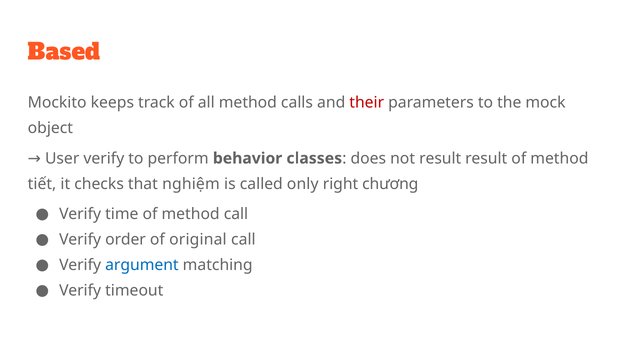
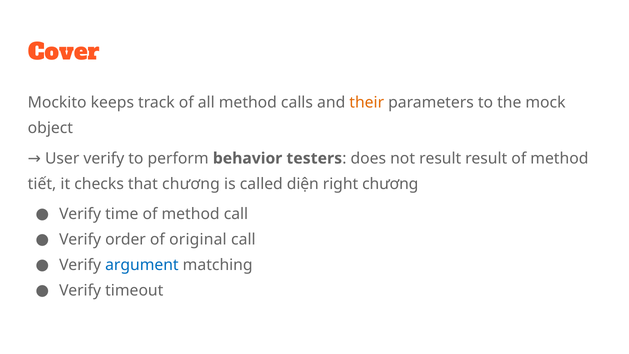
Based: Based -> Cover (64, 52)
their colour: red -> orange (367, 103)
classes: classes -> testers (314, 158)
that nghiệm: nghiệm -> chương (191, 184)
only: only -> diện (303, 184)
